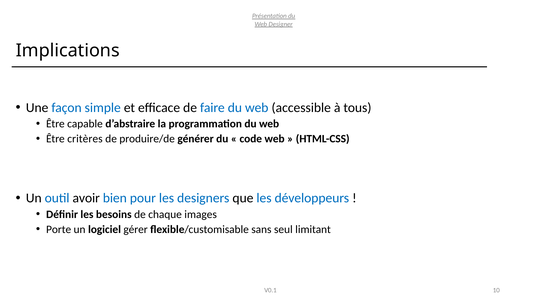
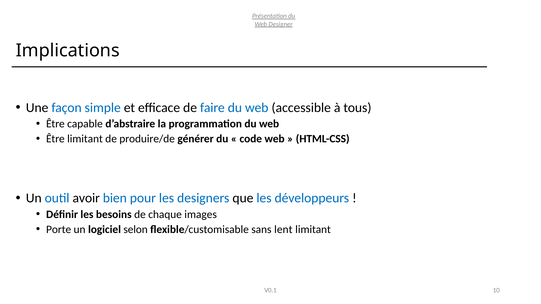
Être critères: critères -> limitant (85, 139)
gérer: gérer -> selon (136, 230)
seul: seul -> lent (283, 230)
